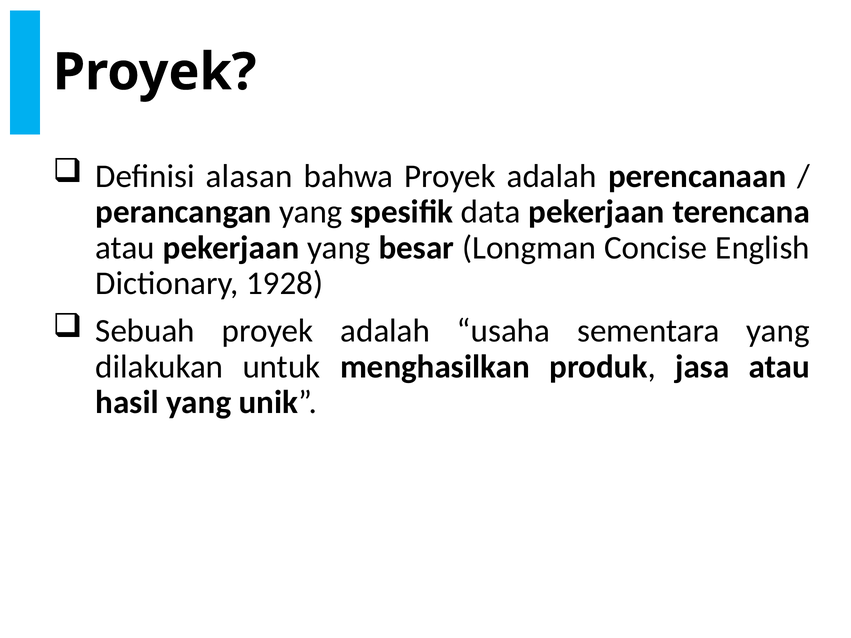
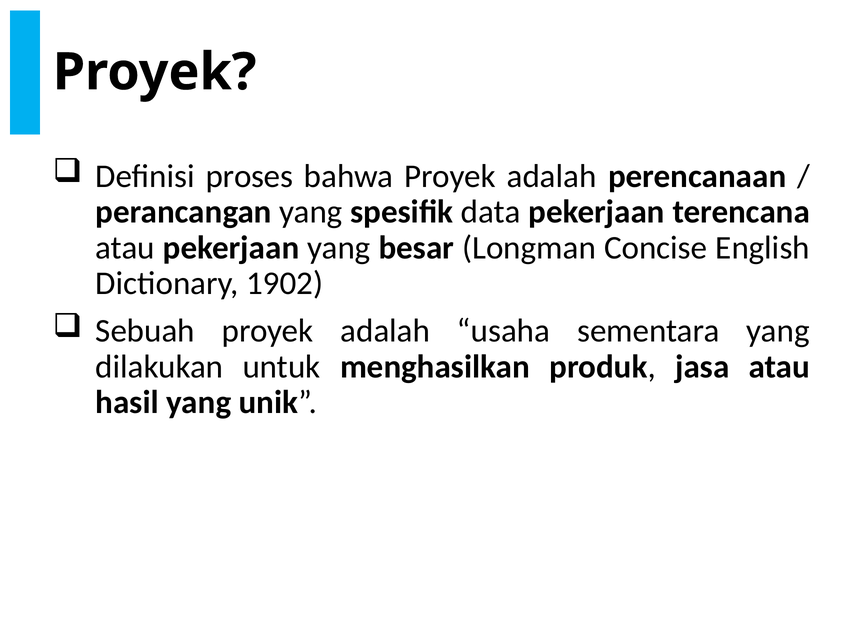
alasan: alasan -> proses (249, 176)
1928: 1928 -> 1902 (285, 284)
